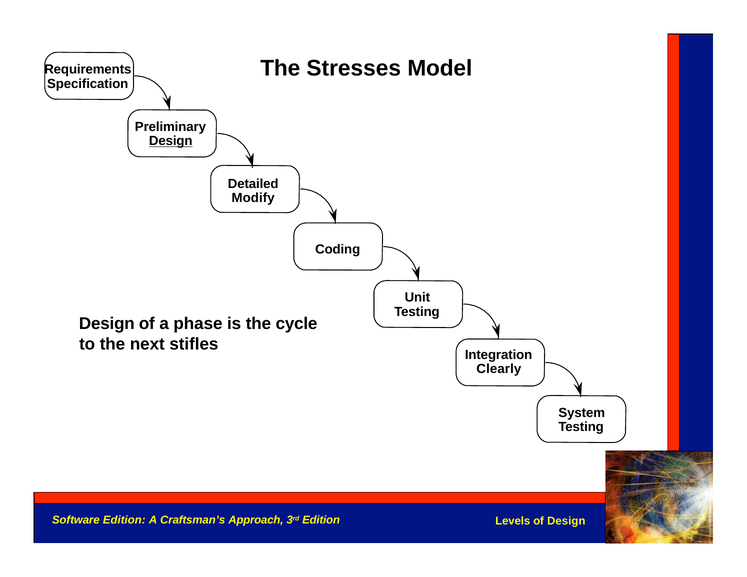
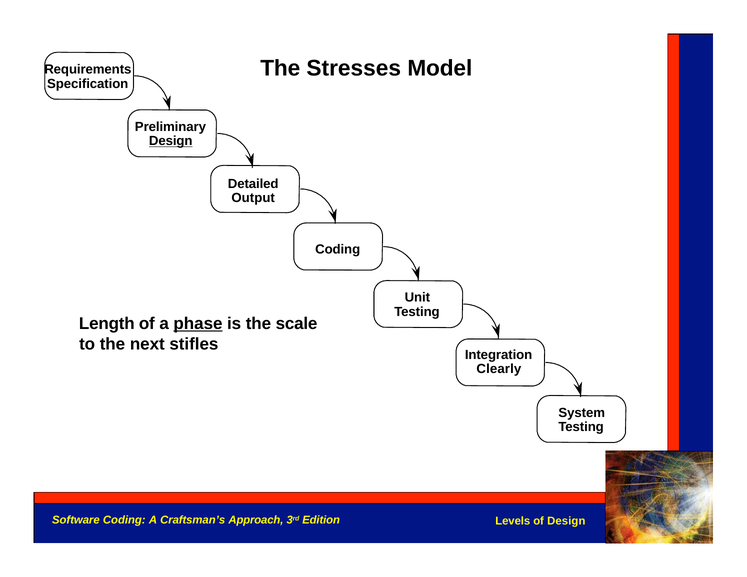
Modify: Modify -> Output (253, 198)
Design: Design -> Length (107, 324)
phase underline: none -> present (198, 324)
cycle: cycle -> scale (297, 324)
Software Edition: Edition -> Coding (124, 520)
